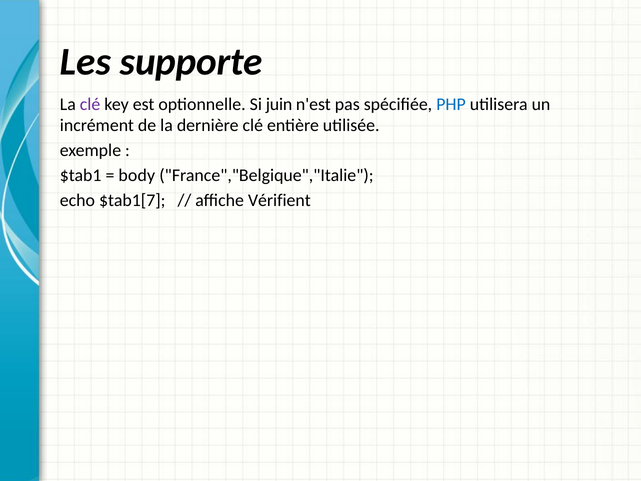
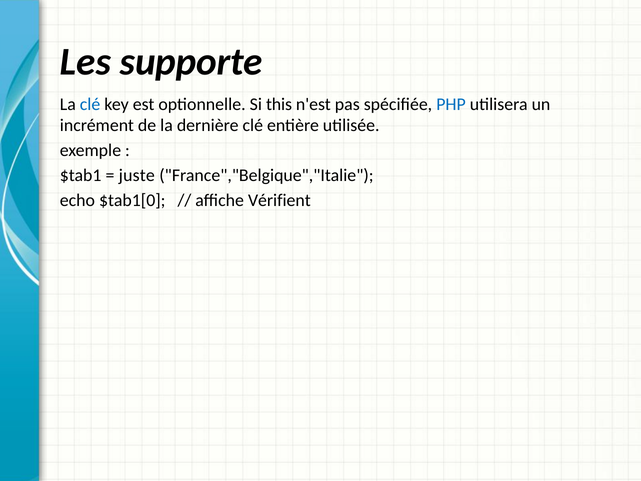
clé colour: purple -> blue (90, 104)
juin: juin -> this (279, 104)
body: body -> juste (137, 175)
$tab1[7: $tab1[7 -> $tab1[0 (132, 200)
